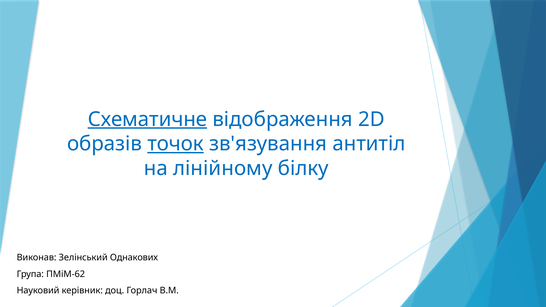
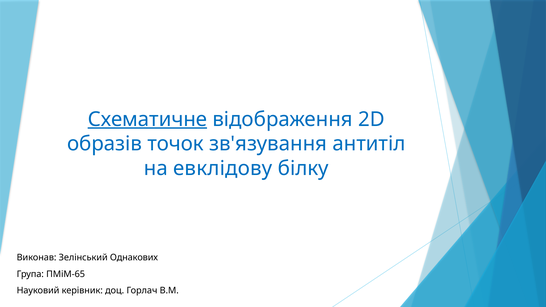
точок underline: present -> none (176, 144)
лінійному: лінійному -> евклідову (223, 168)
ПМіМ-62: ПМіМ-62 -> ПМіМ-65 (66, 274)
